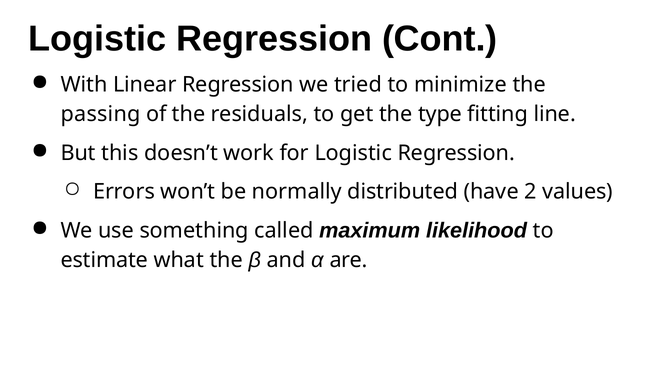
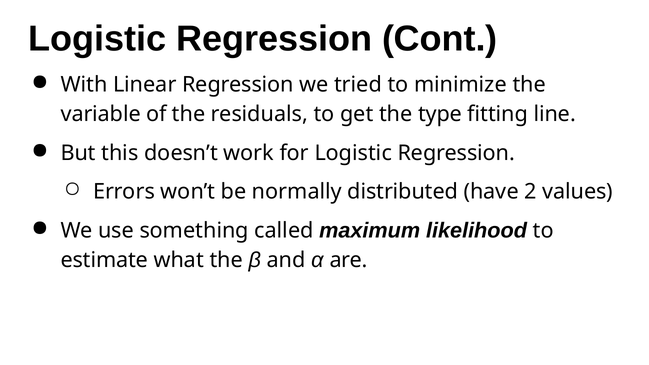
passing: passing -> variable (101, 114)
